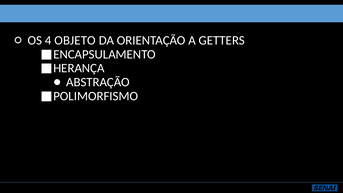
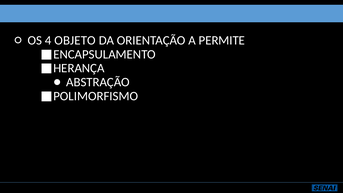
GETTERS: GETTERS -> PERMITE (222, 40)
